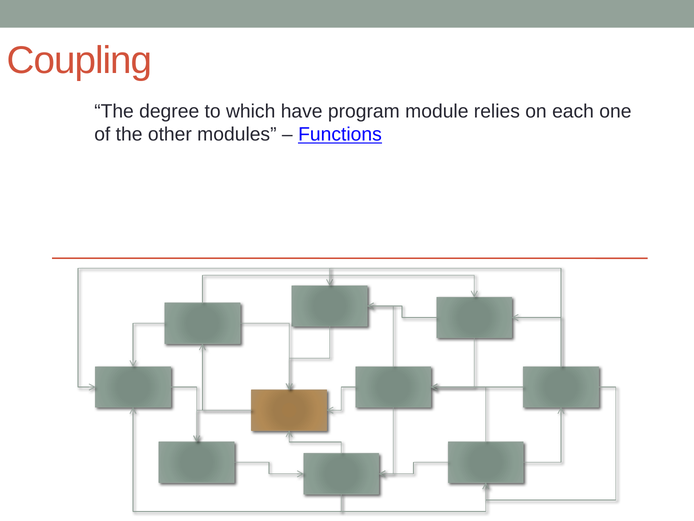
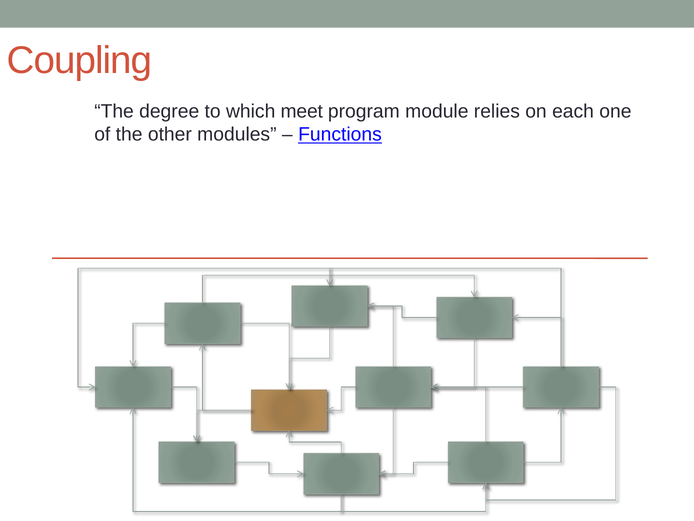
have: have -> meet (302, 111)
